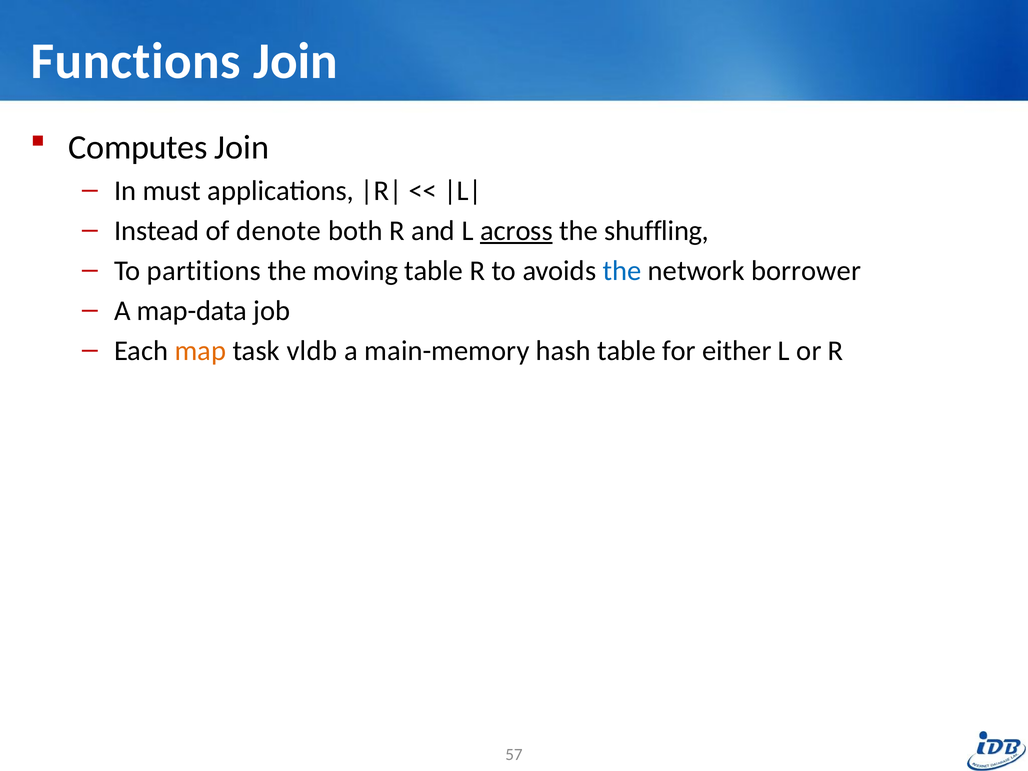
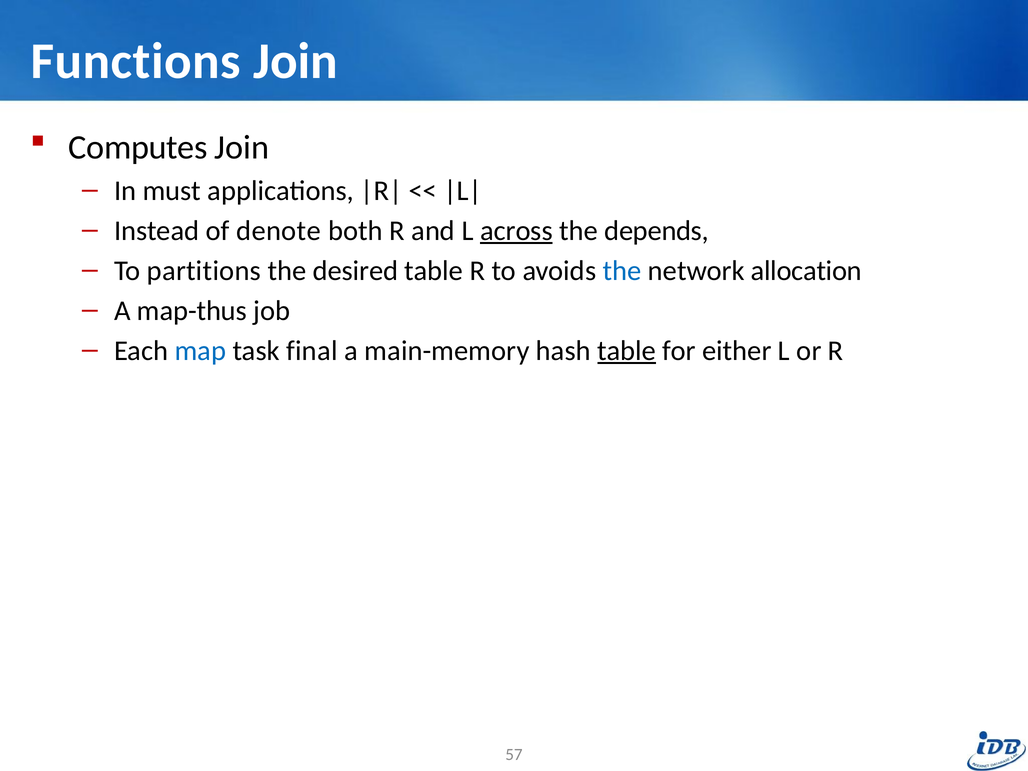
shuffling: shuffling -> depends (657, 231)
moving: moving -> desired (355, 271)
borrower: borrower -> allocation (806, 271)
map-data: map-data -> map-thus (192, 311)
map colour: orange -> blue (200, 351)
vldb: vldb -> final (312, 351)
table underline: none -> present (627, 351)
